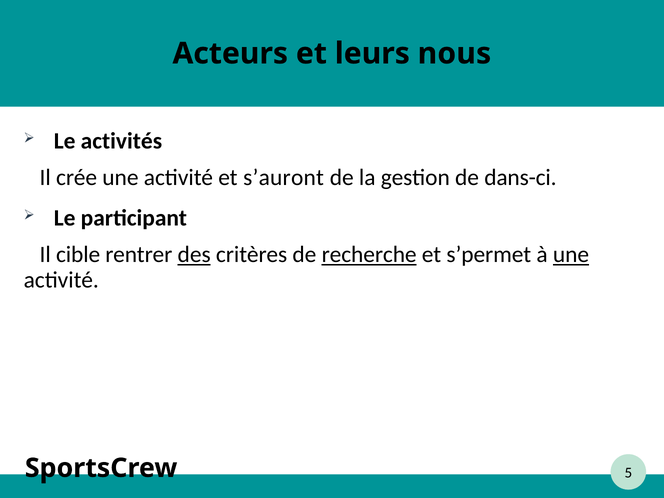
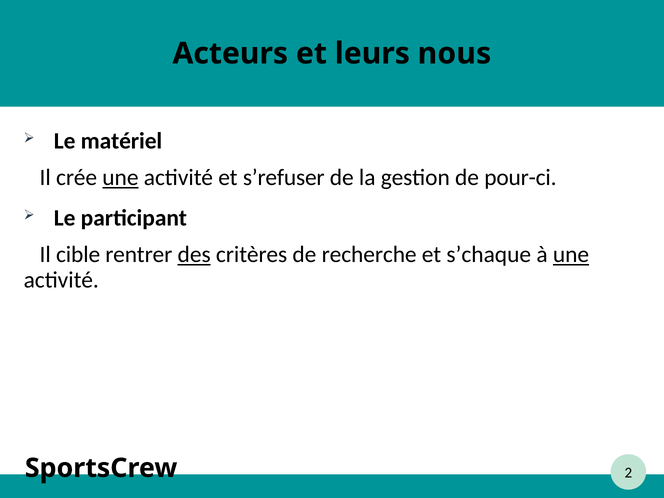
activités: activités -> matériel (121, 141)
une underline: none -> present (120, 178)
s’auront: s’auront -> s’refuser (284, 178)
dans-ci: dans-ci -> pour-ci (520, 178)
recherche underline: present -> none (369, 255)
s’permet: s’permet -> s’chaque (489, 255)
5: 5 -> 2 (628, 473)
